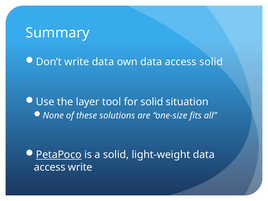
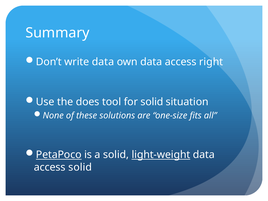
access solid: solid -> right (211, 62)
layer: layer -> does (88, 102)
light-weight underline: none -> present (161, 155)
access write: write -> solid (80, 167)
